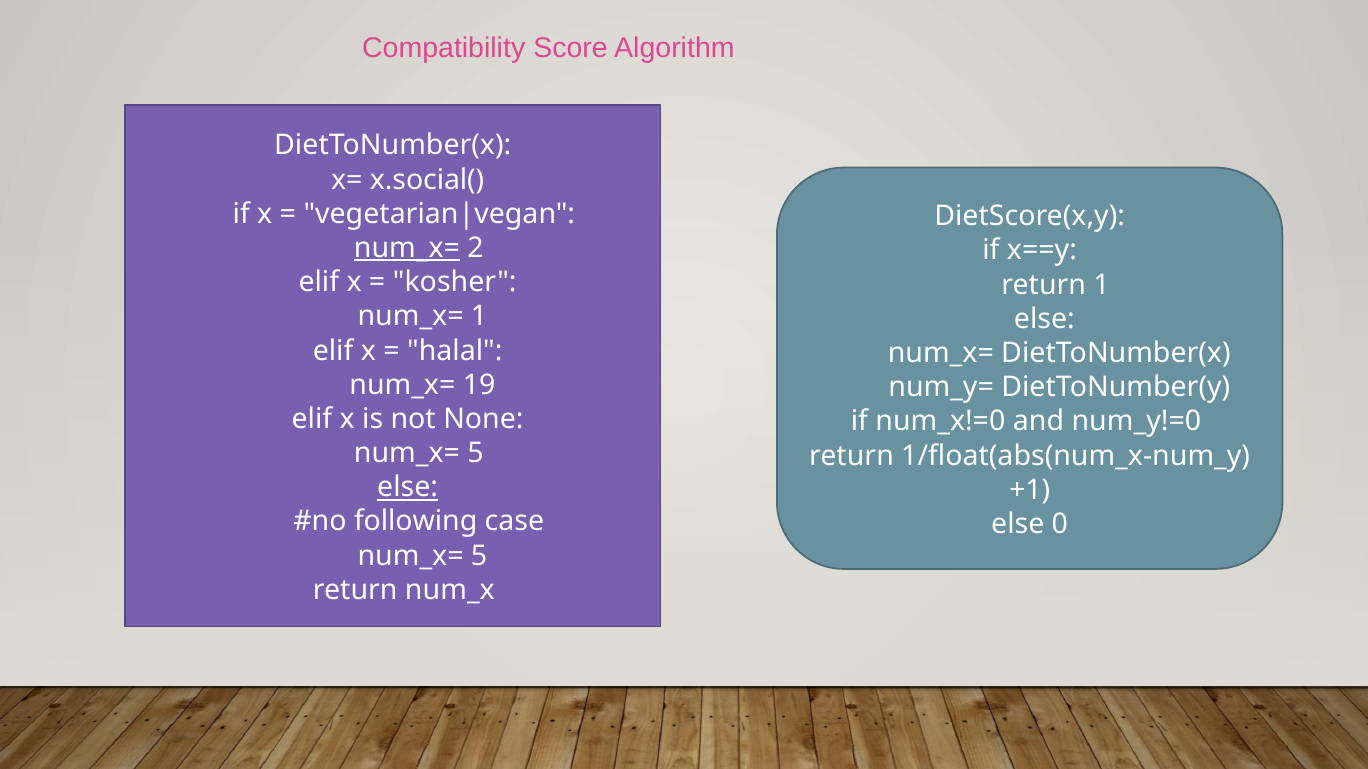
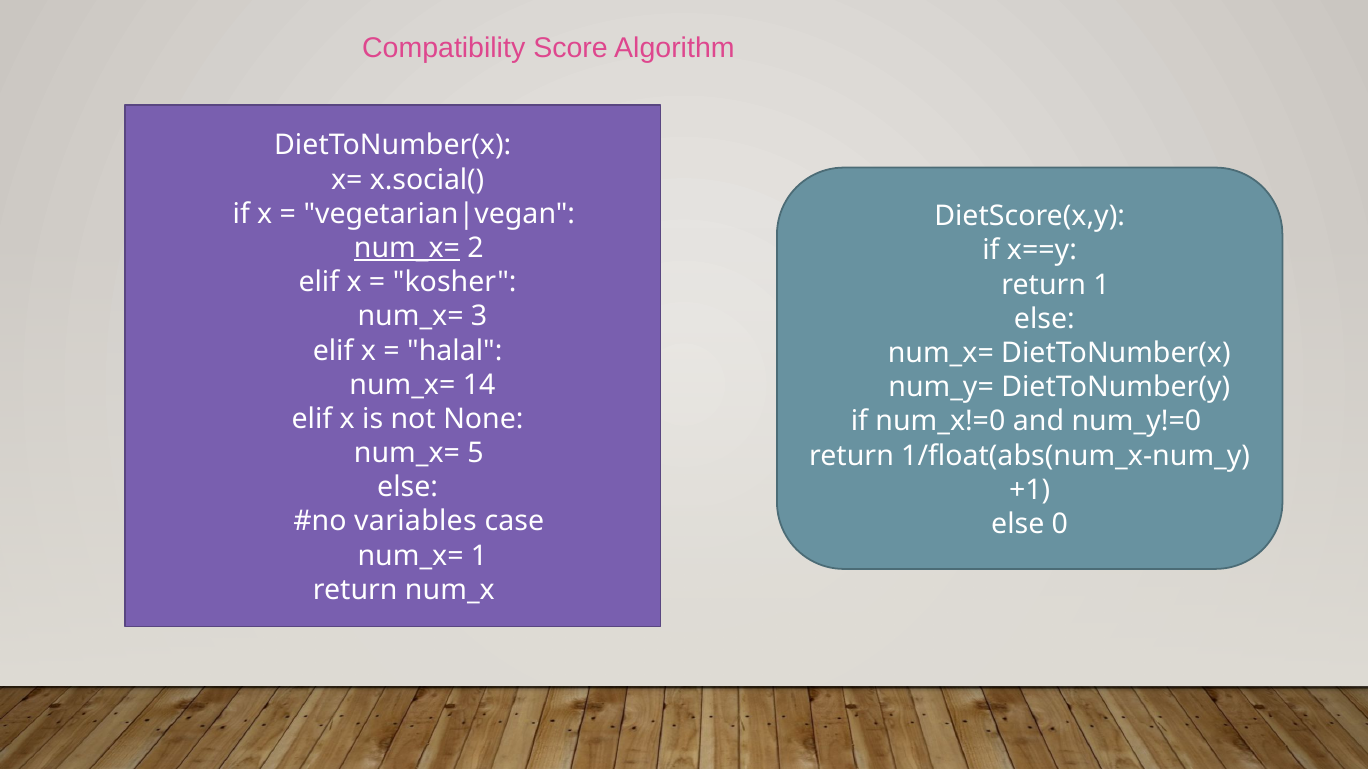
num_x= 1: 1 -> 3 (479, 317)
19: 19 -> 14 (479, 385)
else underline: present -> none (408, 488)
following: following -> variables (415, 522)
5: 5 -> 1 (479, 556)
